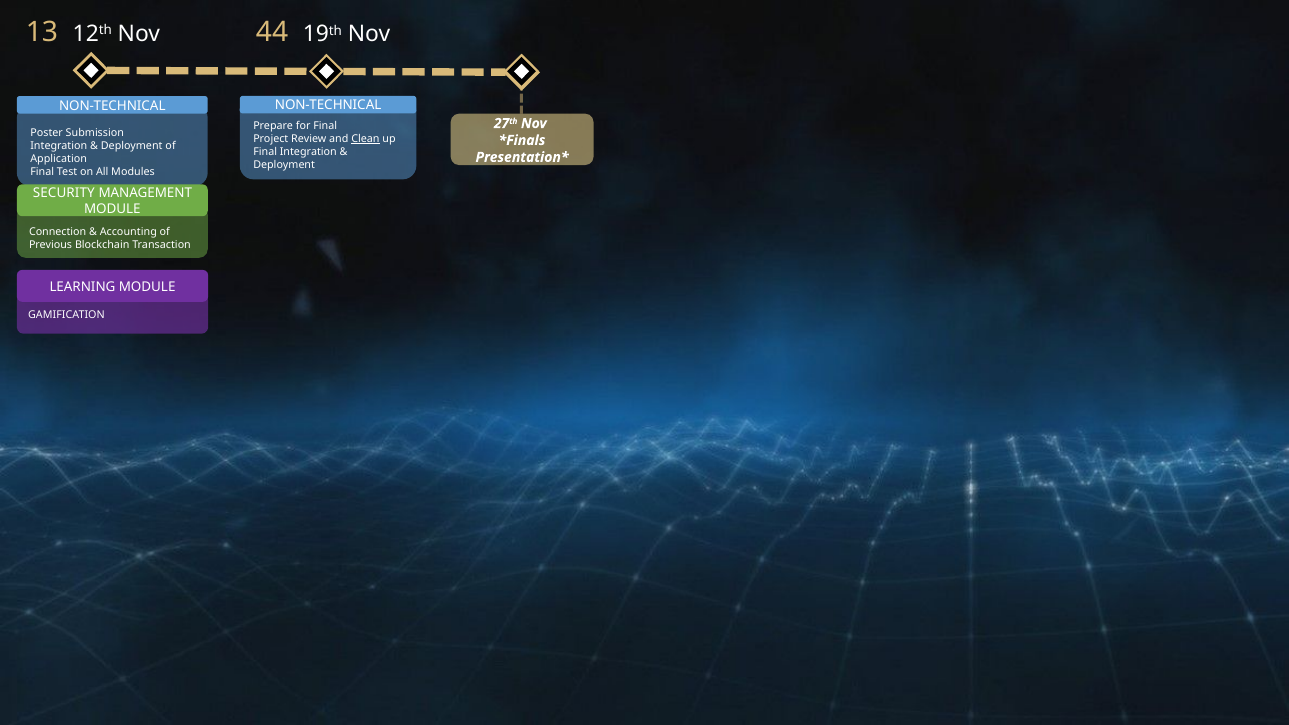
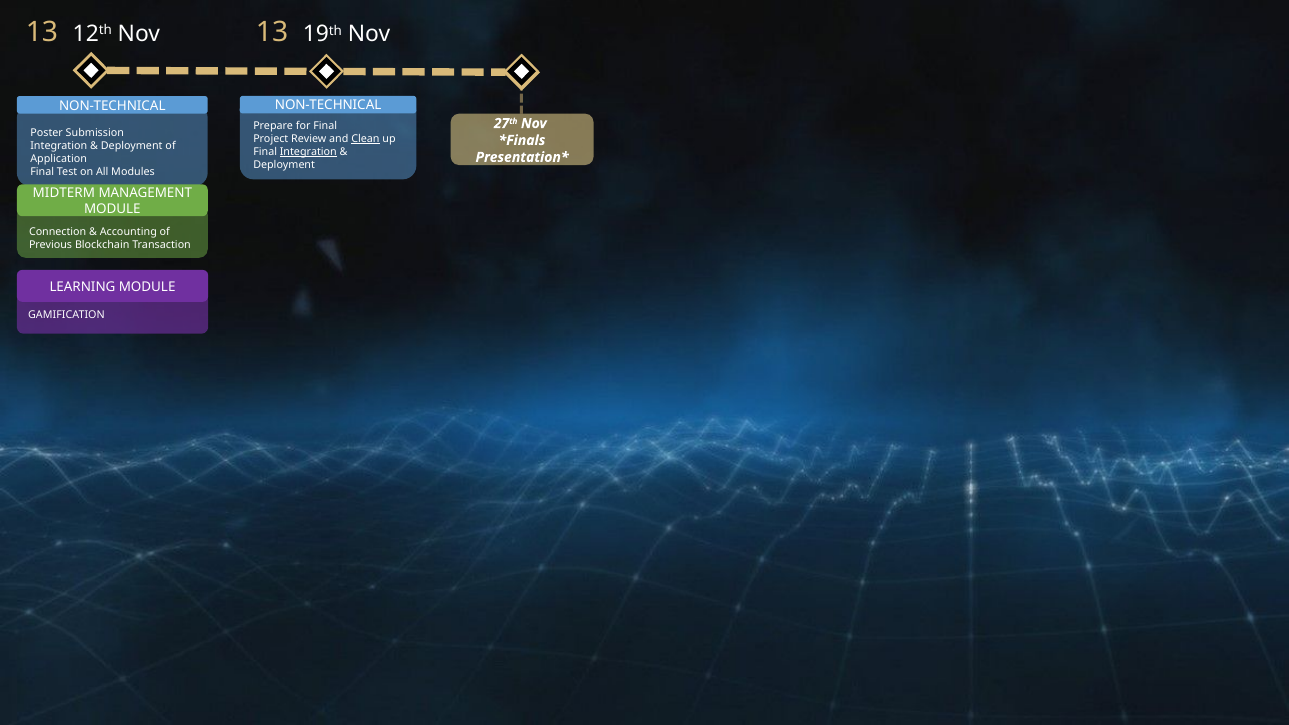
Nov 44: 44 -> 13 (272, 33)
Integration underline: none -> present (308, 152)
SECURITY: SECURITY -> MIDTERM (64, 193)
